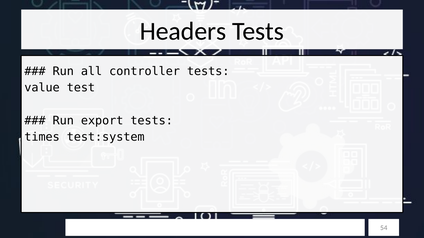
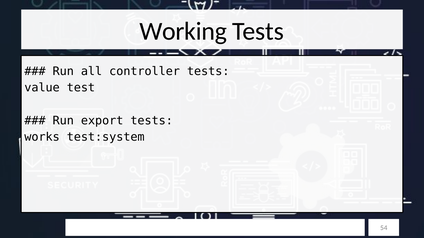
Headers: Headers -> Working (183, 31)
times: times -> works (42, 137)
